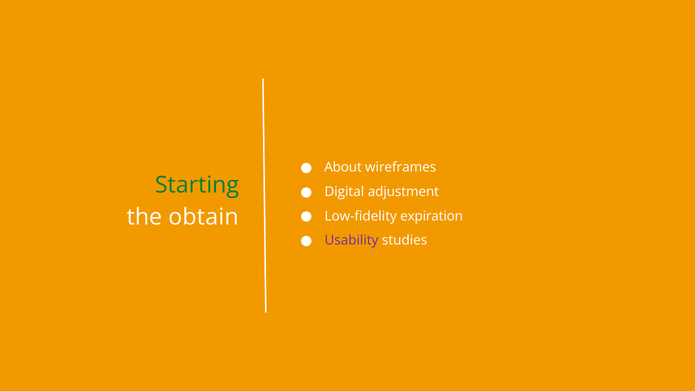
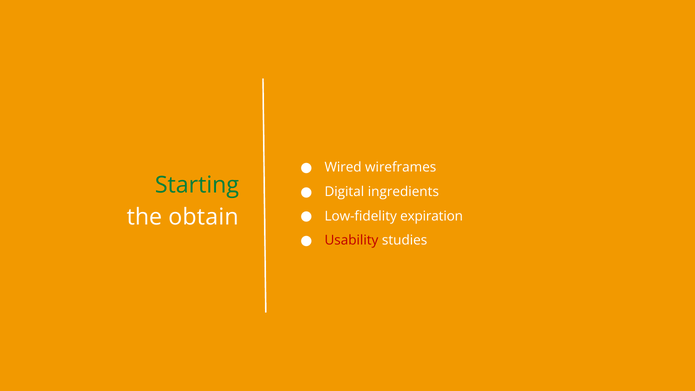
About: About -> Wired (343, 167)
adjustment: adjustment -> ingredients (403, 192)
Usability colour: purple -> red (351, 240)
